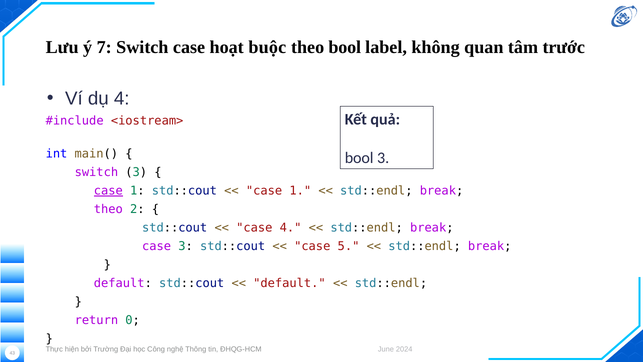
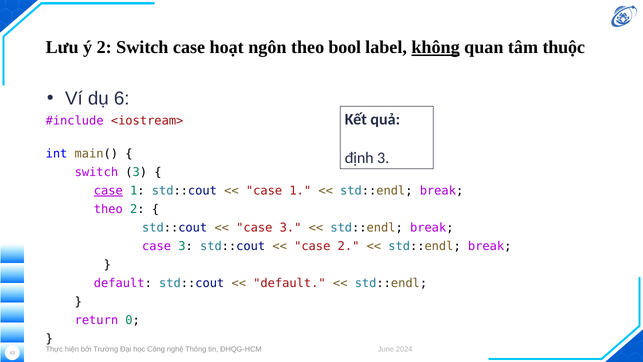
ý 7: 7 -> 2 (104, 47)
buộc: buộc -> ngôn (267, 47)
không underline: none -> present (436, 47)
trước: trước -> thuộc (564, 47)
dụ 4: 4 -> 6 (122, 99)
bool: bool -> định (359, 158)
4: 4 -> 3 (291, 228)
case 5: 5 -> 2 (349, 246)
